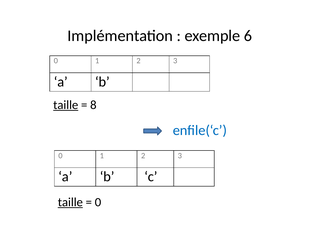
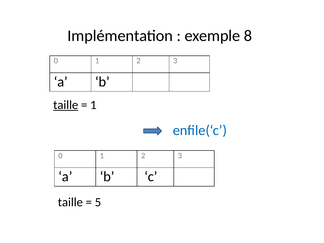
6: 6 -> 8 (248, 36)
8: 8 -> 1 (93, 105)
taille underline: present -> none (70, 202)
0: 0 -> 5 (98, 202)
